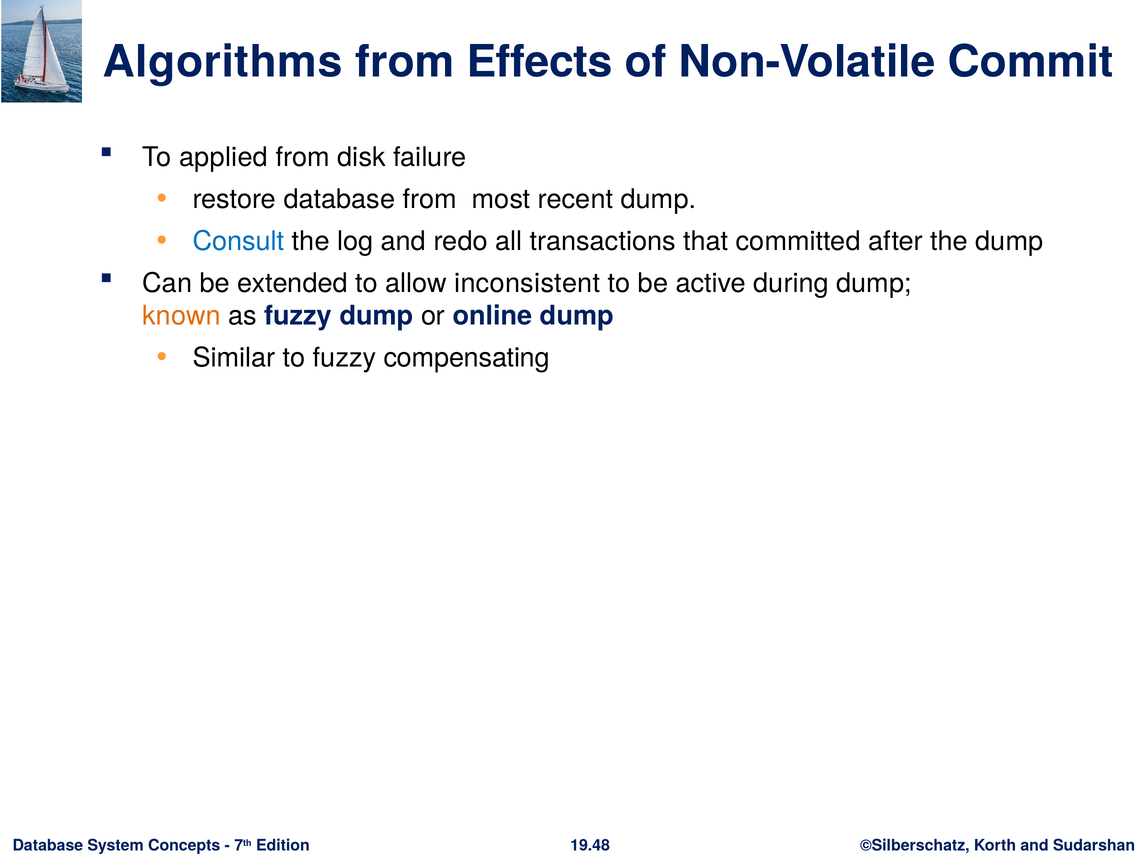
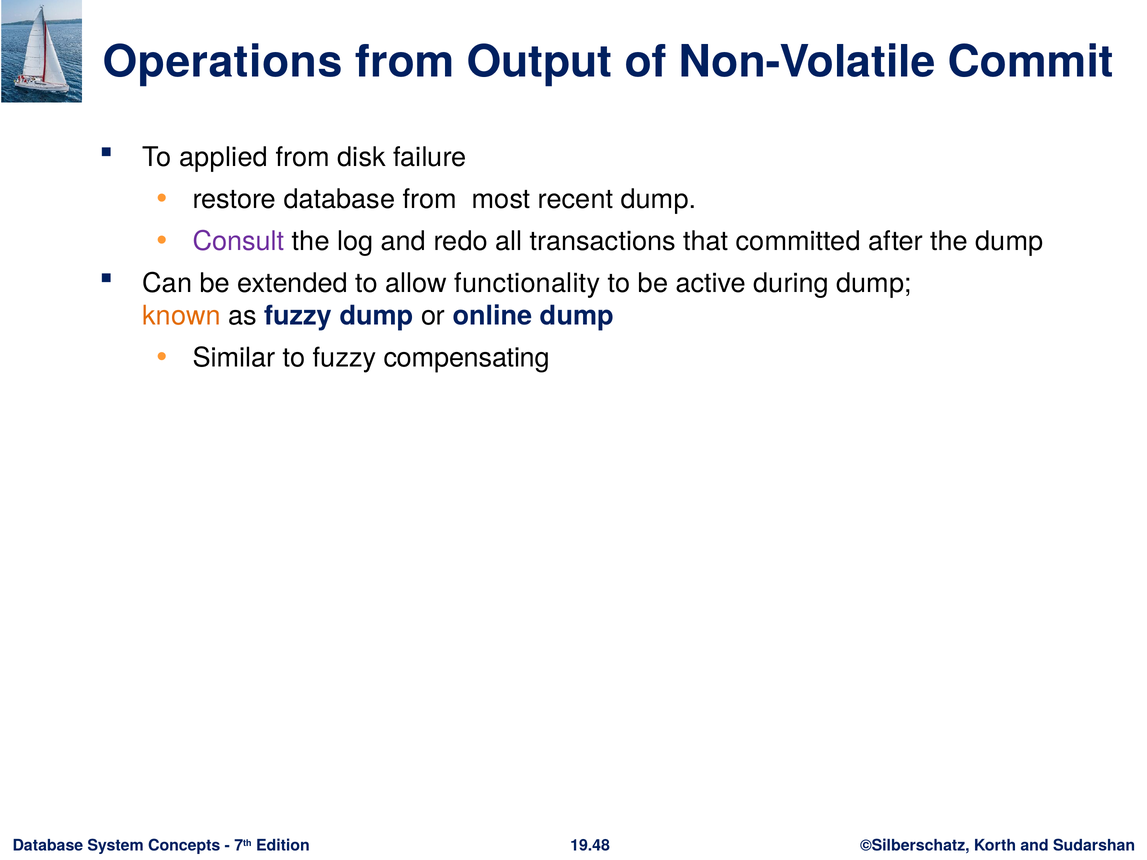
Algorithms: Algorithms -> Operations (223, 62)
Effects: Effects -> Output (539, 62)
Consult colour: blue -> purple (239, 242)
inconsistent: inconsistent -> functionality (527, 283)
